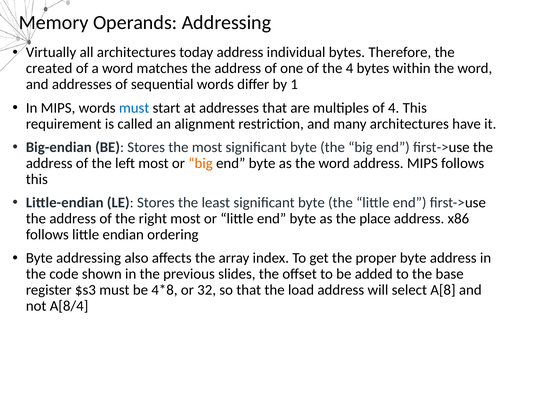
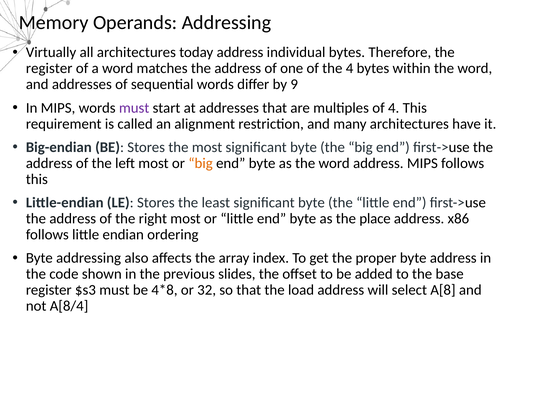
created: created -> register (49, 68)
1: 1 -> 9 (294, 85)
must colour: blue -> purple (134, 108)
